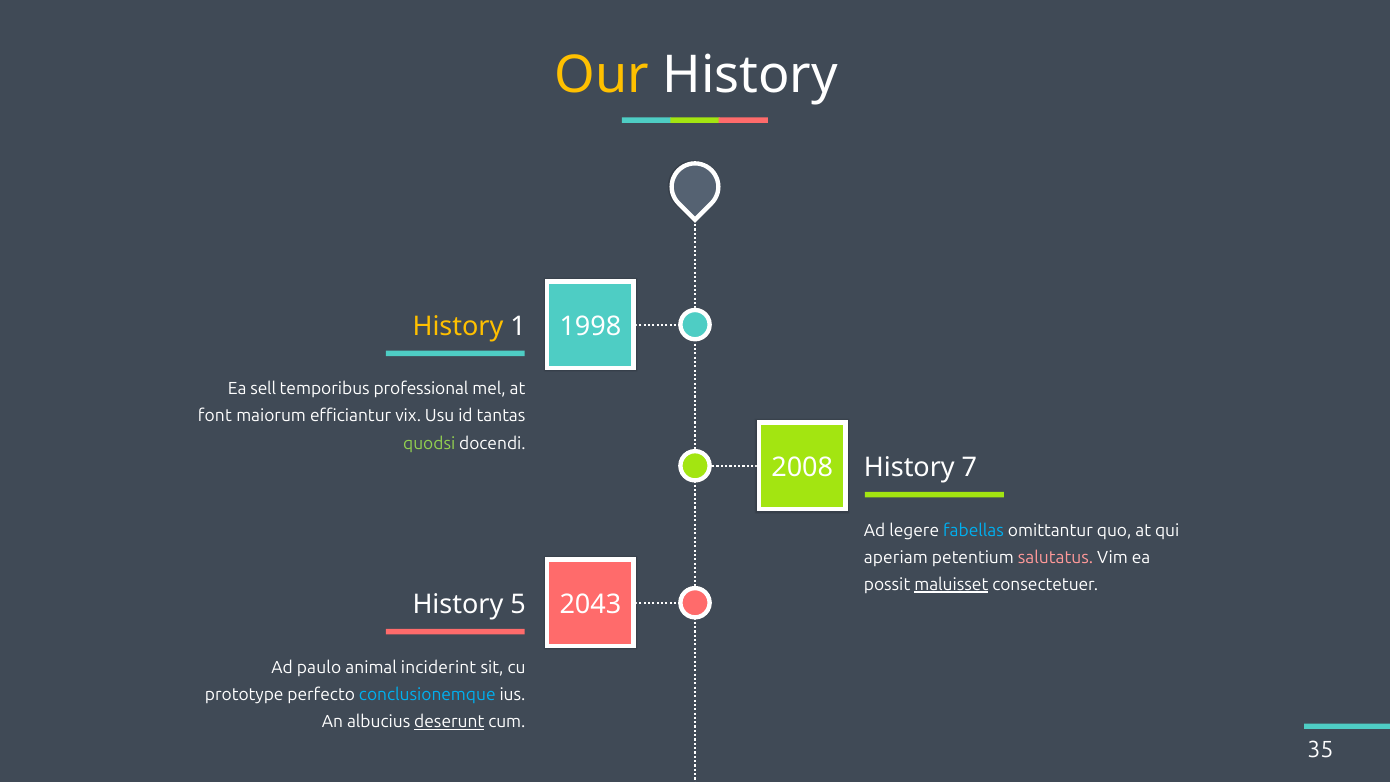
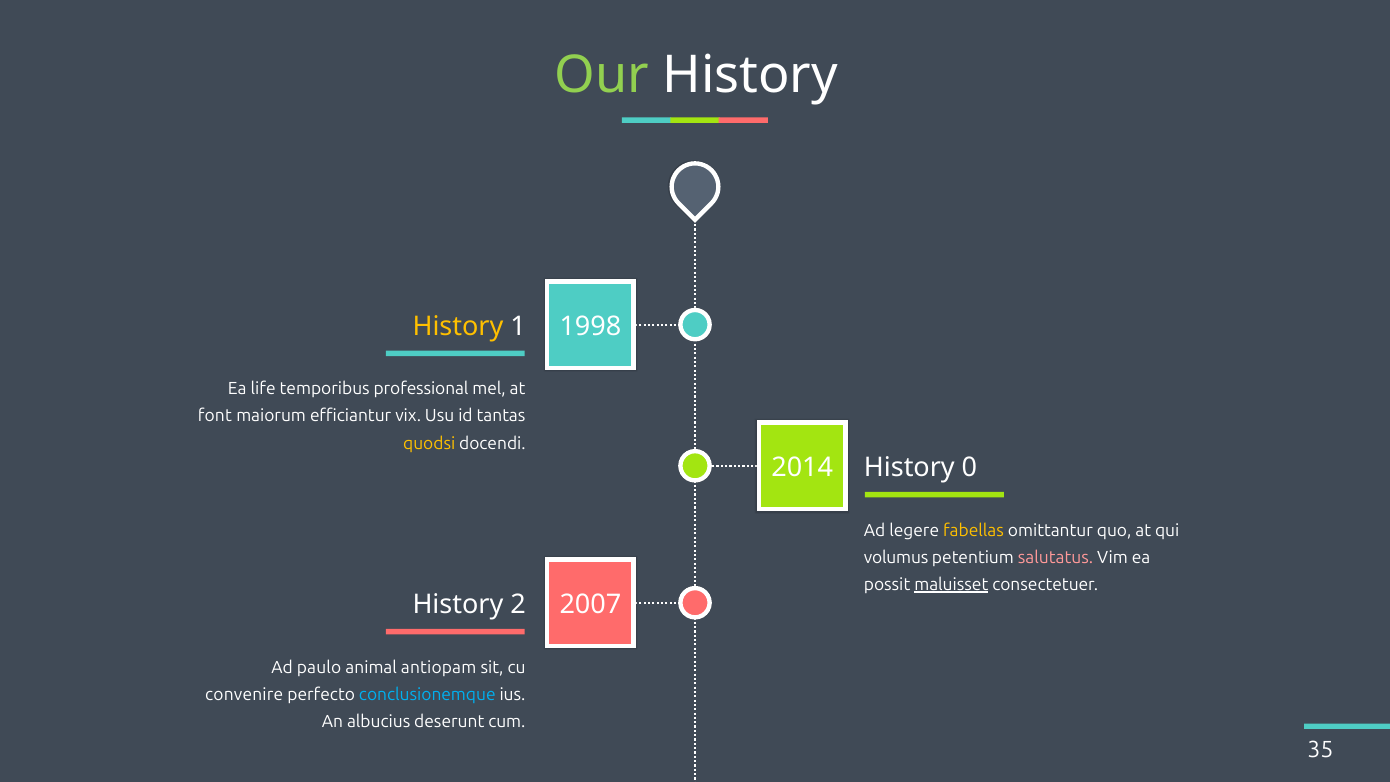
Our colour: yellow -> light green (602, 75)
sell: sell -> life (263, 389)
quodsi colour: light green -> yellow (429, 443)
2008: 2008 -> 2014 (802, 468)
7: 7 -> 0 (969, 468)
fabellas colour: light blue -> yellow (974, 530)
aperiam: aperiam -> volumus (896, 557)
5: 5 -> 2 (518, 605)
2043: 2043 -> 2007 (590, 605)
inciderint: inciderint -> antiopam (439, 667)
prototype: prototype -> convenire (244, 694)
deserunt underline: present -> none (449, 721)
